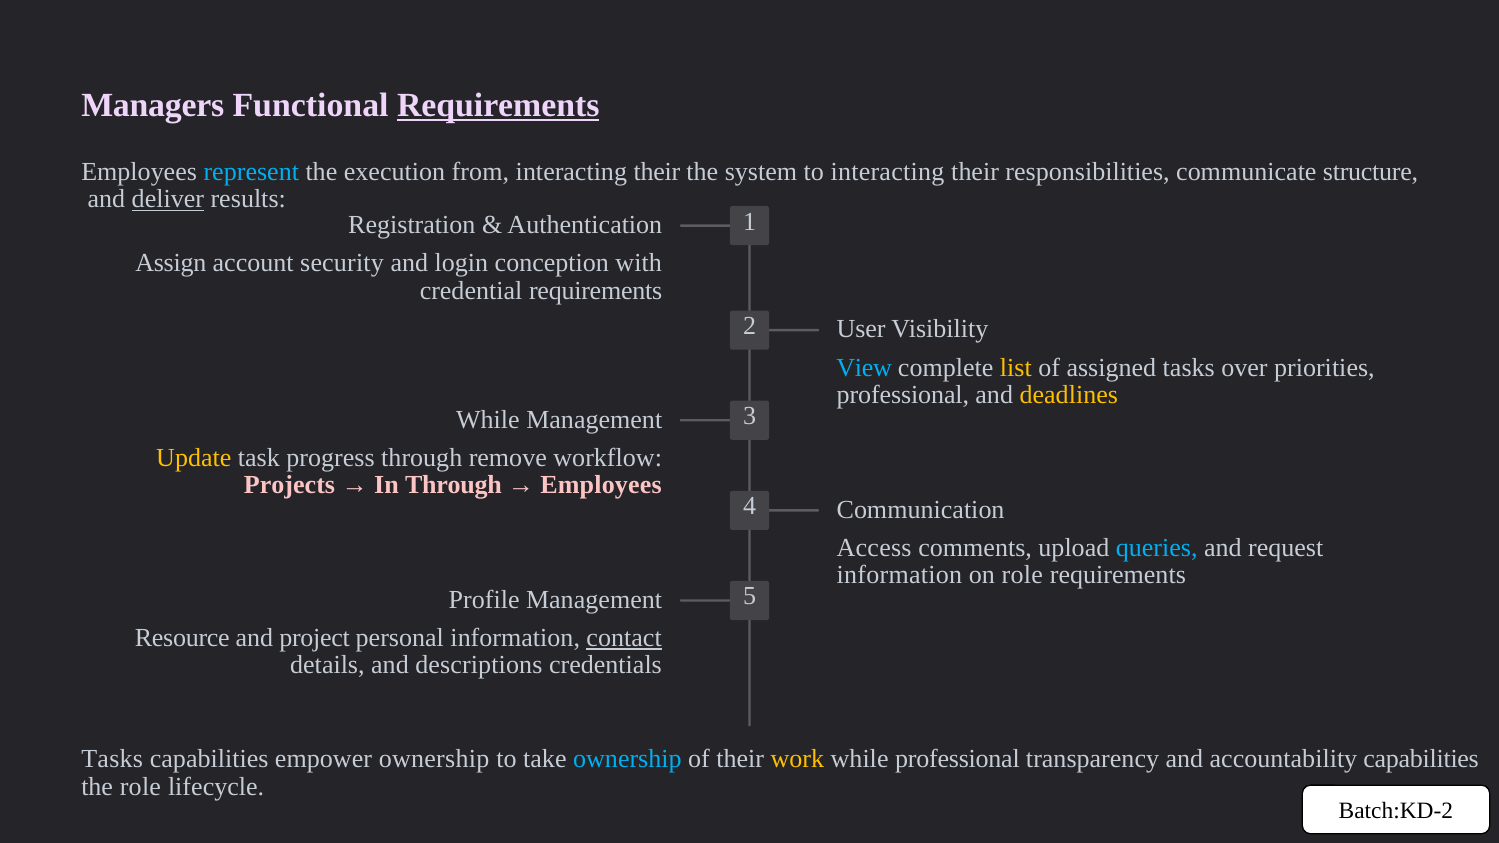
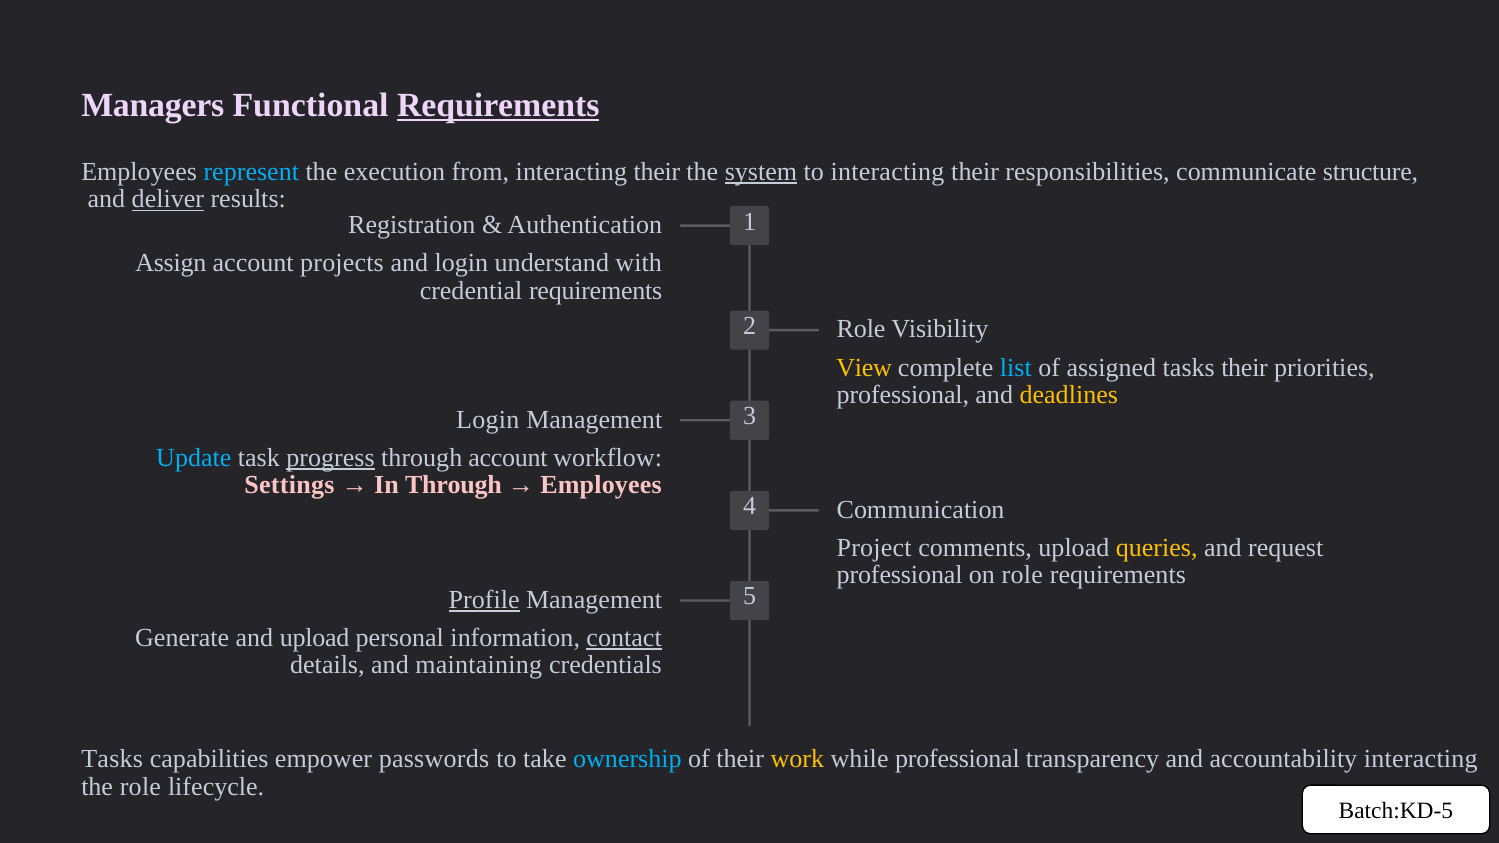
system underline: none -> present (761, 172)
security: security -> projects (342, 263)
conception: conception -> understand (552, 263)
2 User: User -> Role (861, 329)
View colour: light blue -> yellow (864, 368)
list colour: yellow -> light blue (1016, 368)
tasks over: over -> their (1245, 368)
While: While -> Login (488, 420)
Update colour: yellow -> light blue (194, 458)
progress underline: none -> present (331, 458)
through remove: remove -> account (508, 458)
Projects: Projects -> Settings (289, 485)
Access: Access -> Project (874, 548)
queries colour: light blue -> yellow (1157, 548)
information: information -> professional (900, 575)
Profile underline: none -> present (484, 600)
Resource: Resource -> Generate (182, 638)
and project: project -> upload (315, 638)
descriptions: descriptions -> maintaining (479, 666)
empower ownership: ownership -> passwords (434, 760)
accountability capabilities: capabilities -> interacting (1421, 760)
Batch:KD-2: Batch:KD-2 -> Batch:KD-5 (1396, 811)
